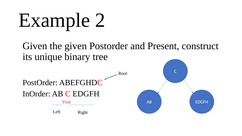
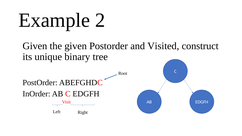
Present: Present -> Visited (163, 46)
